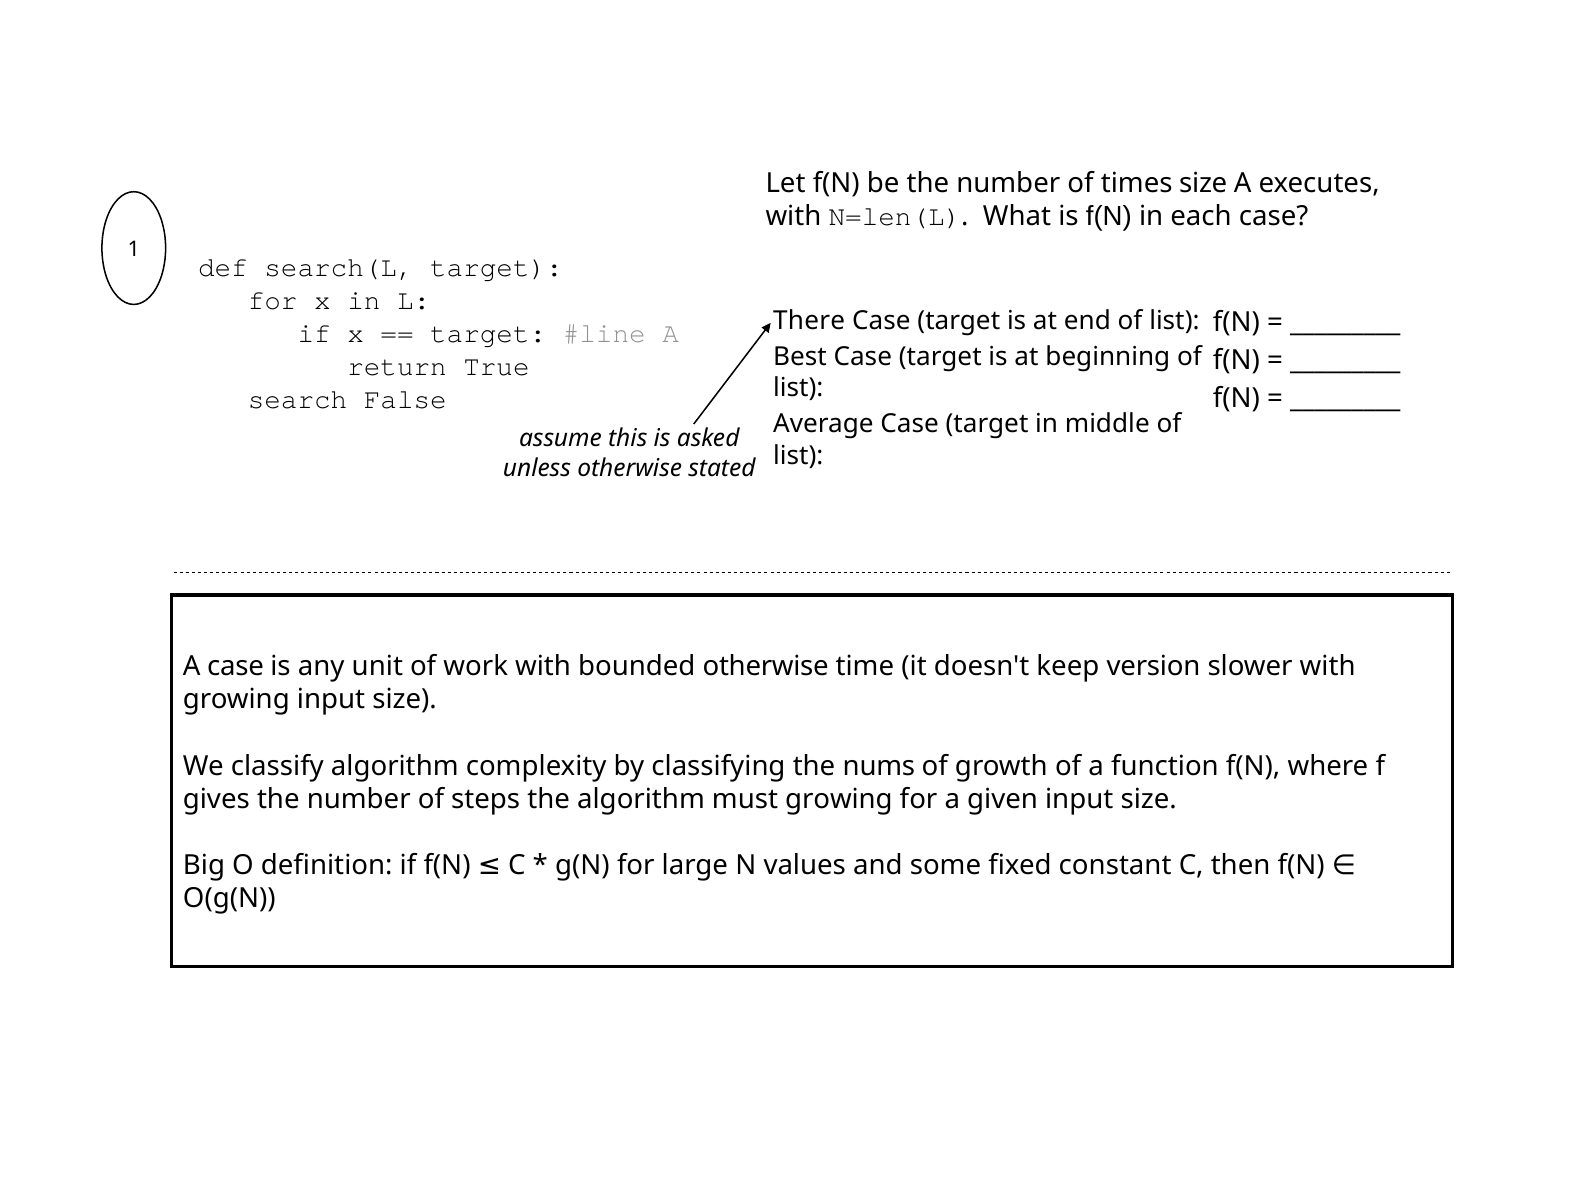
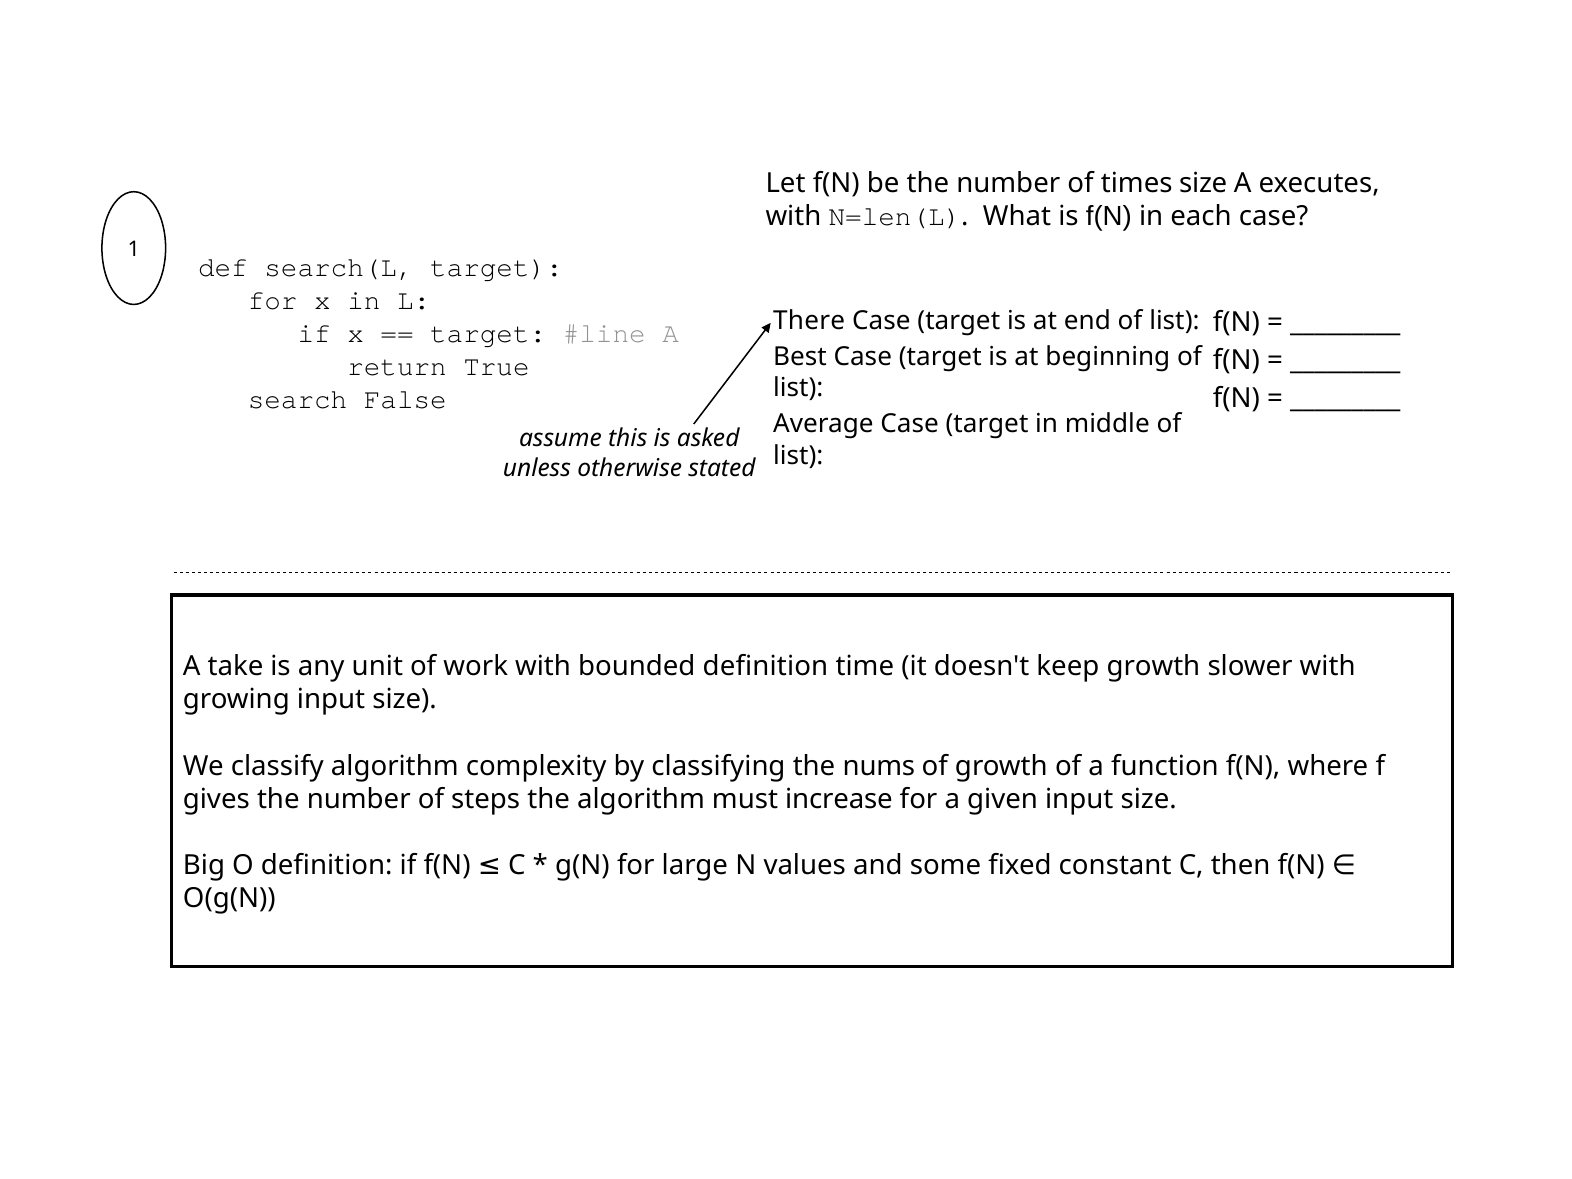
A case: case -> take (236, 667)
bounded otherwise: otherwise -> definition (765, 667)
keep version: version -> growth (1153, 667)
must growing: growing -> increase (839, 799)
